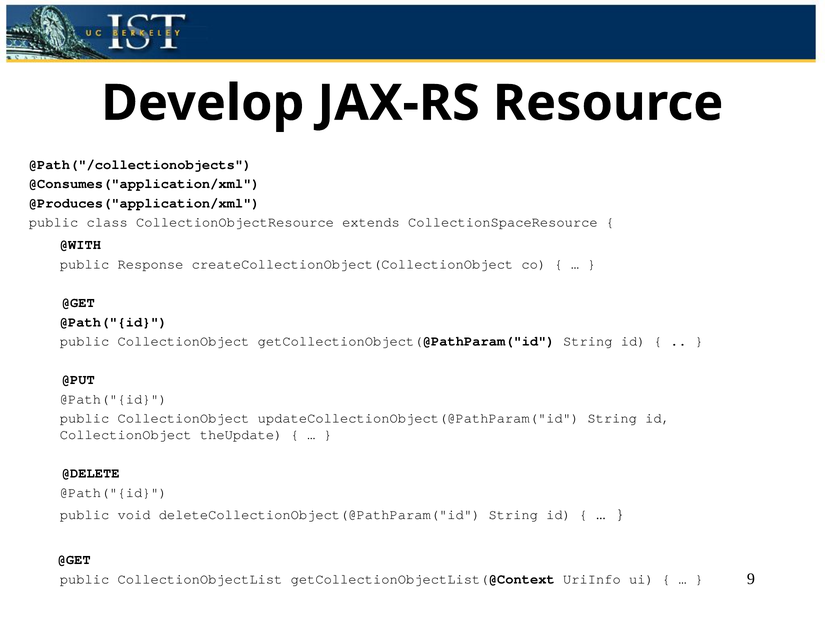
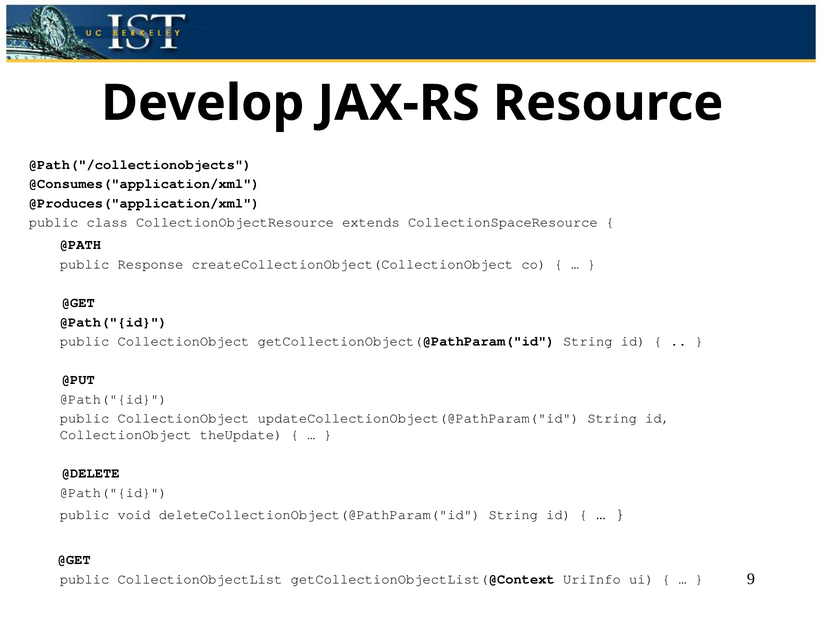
@WITH: @WITH -> @PATH (80, 244)
